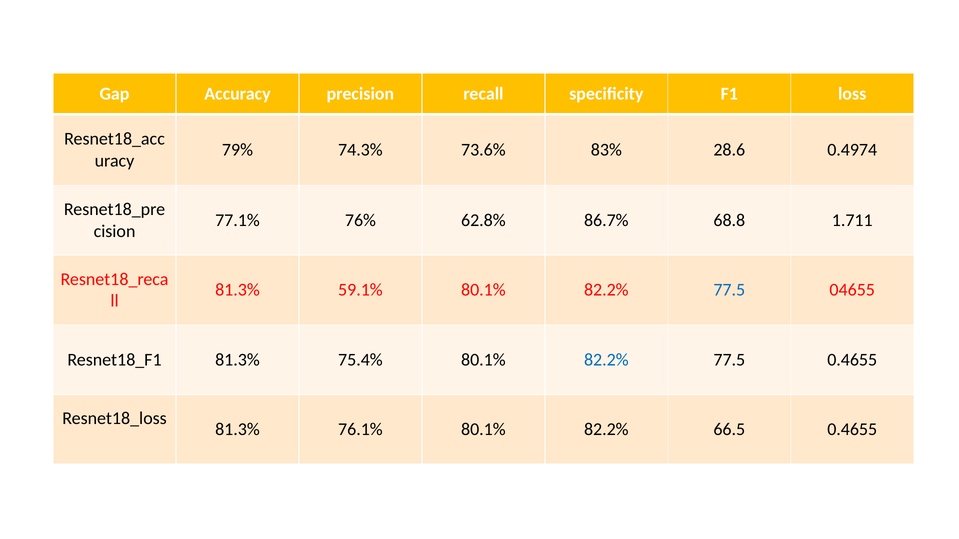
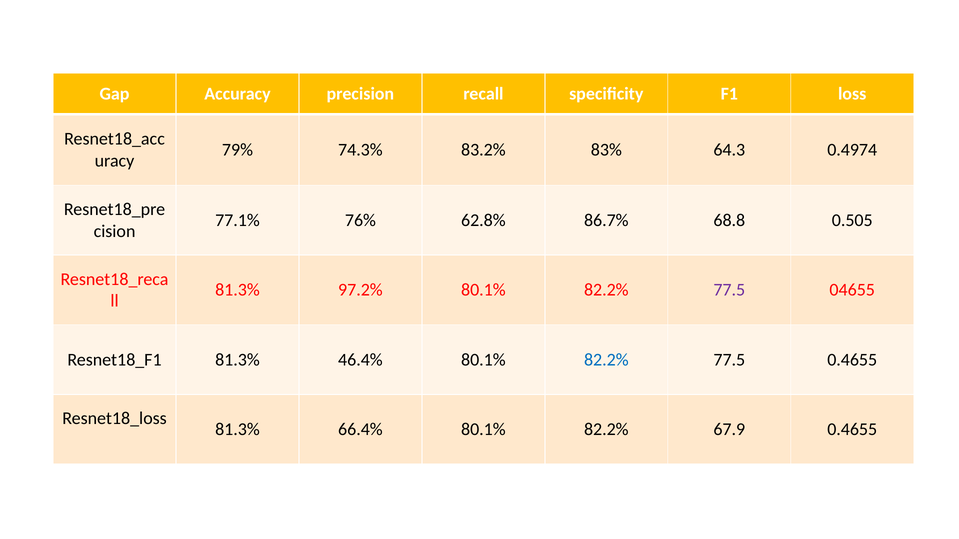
73.6%: 73.6% -> 83.2% (483, 150)
28.6: 28.6 -> 64.3 (729, 150)
1.711: 1.711 -> 0.505 (852, 221)
59.1%: 59.1% -> 97.2% (360, 290)
77.5 colour: blue -> purple (729, 290)
75.4%: 75.4% -> 46.4% (360, 360)
76.1%: 76.1% -> 66.4% (360, 430)
66.5: 66.5 -> 67.9 (729, 430)
